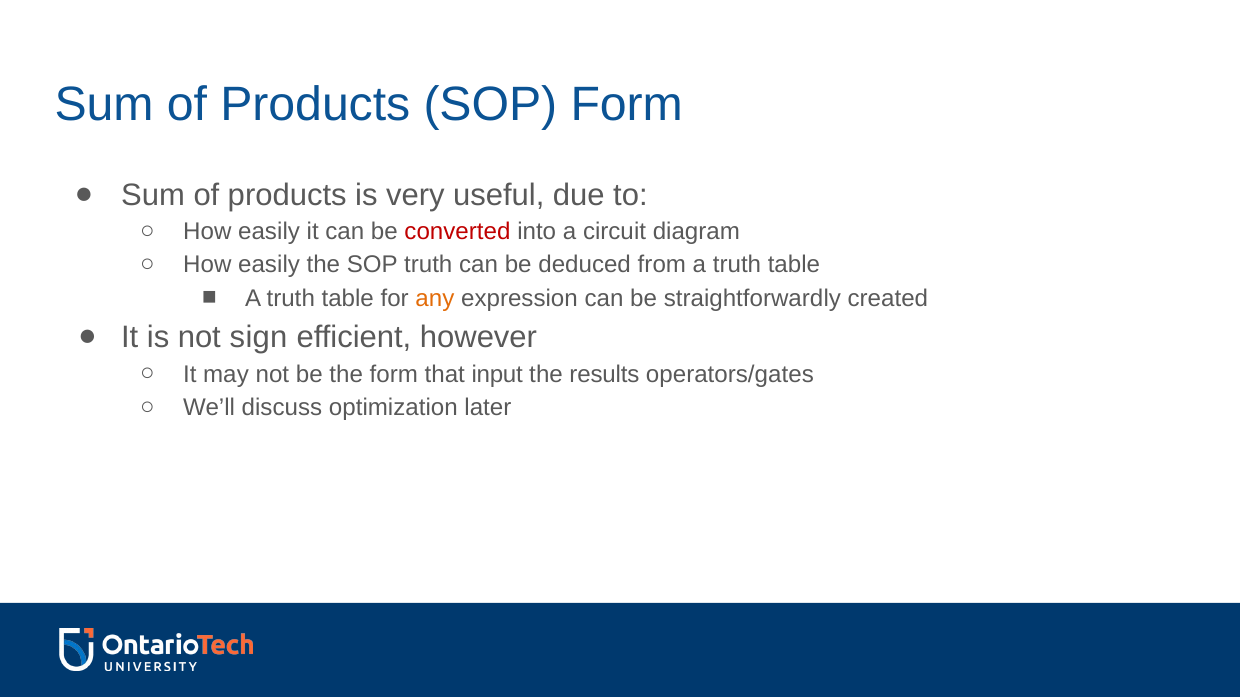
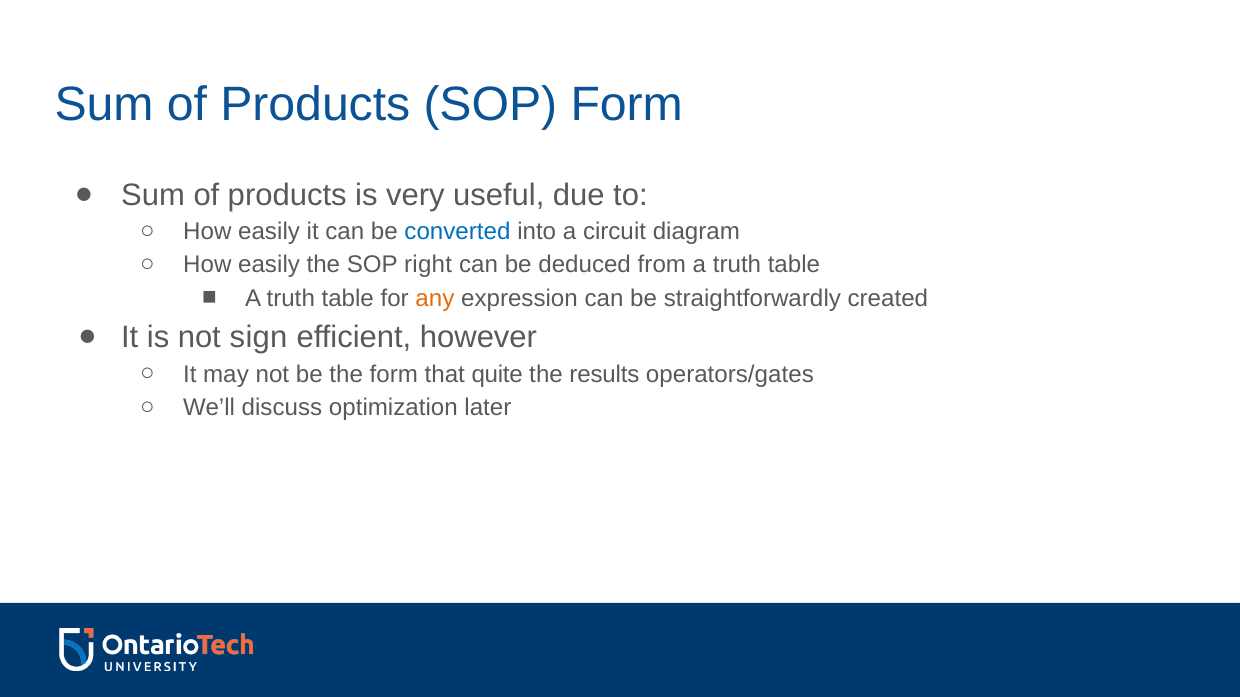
converted colour: red -> blue (457, 232)
SOP truth: truth -> right (428, 265)
input: input -> quite (497, 374)
